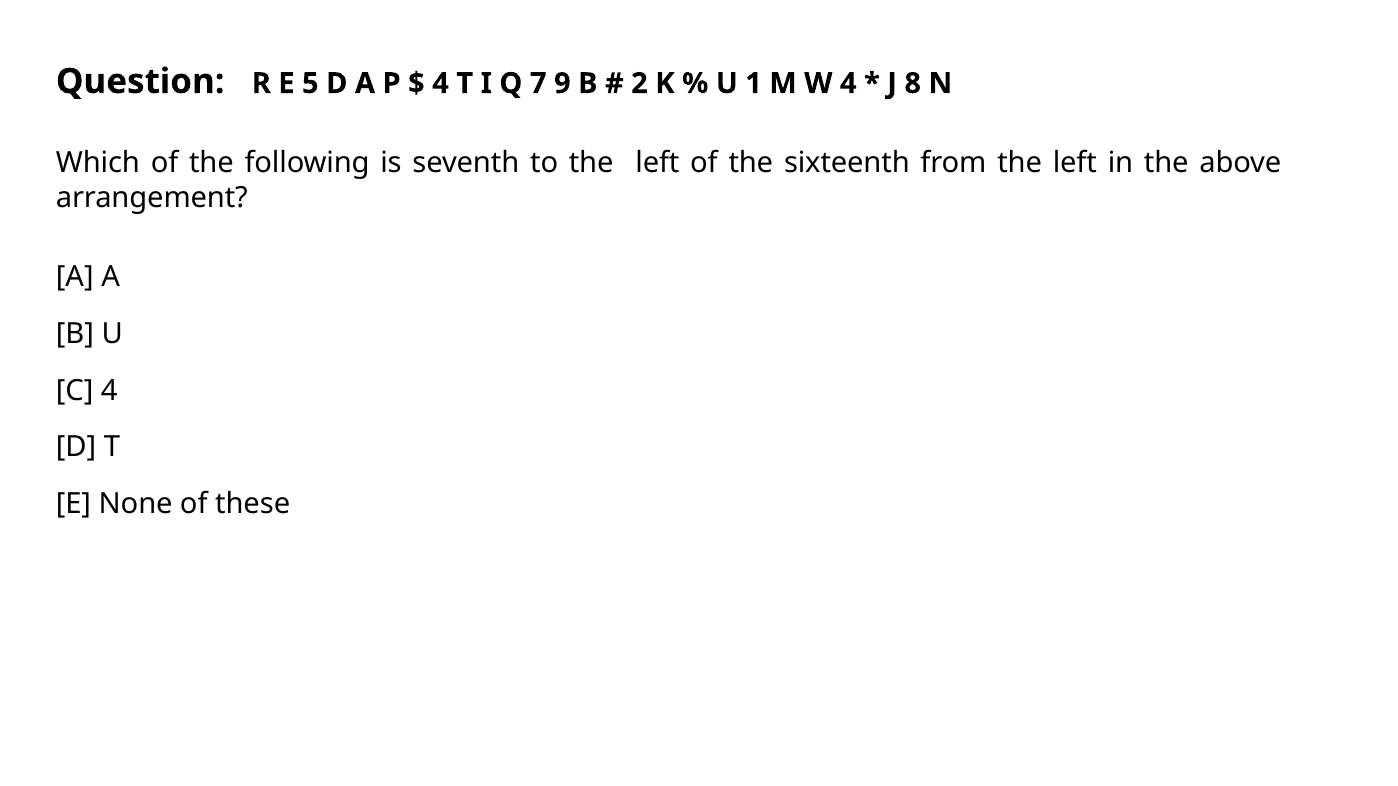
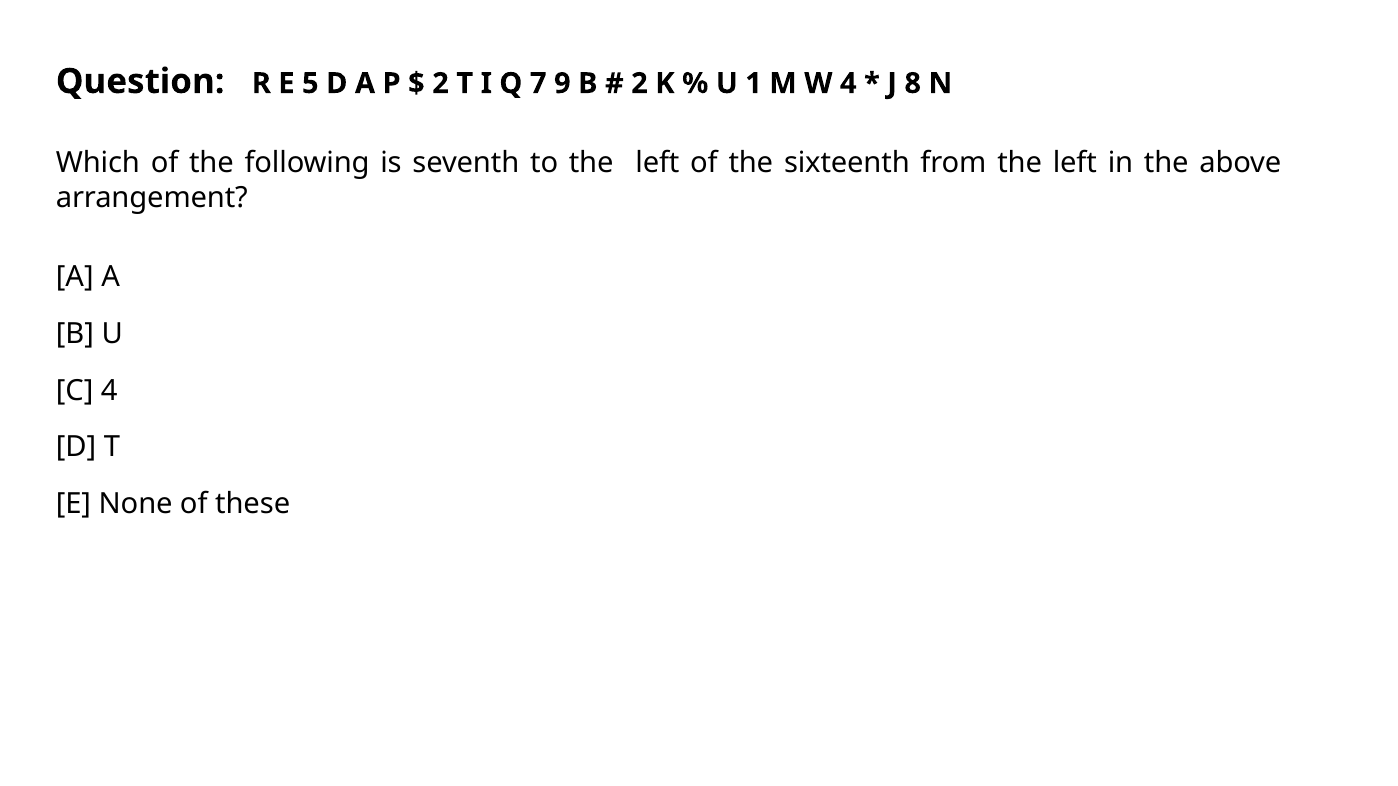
4: 4 -> 2 (441, 83)
